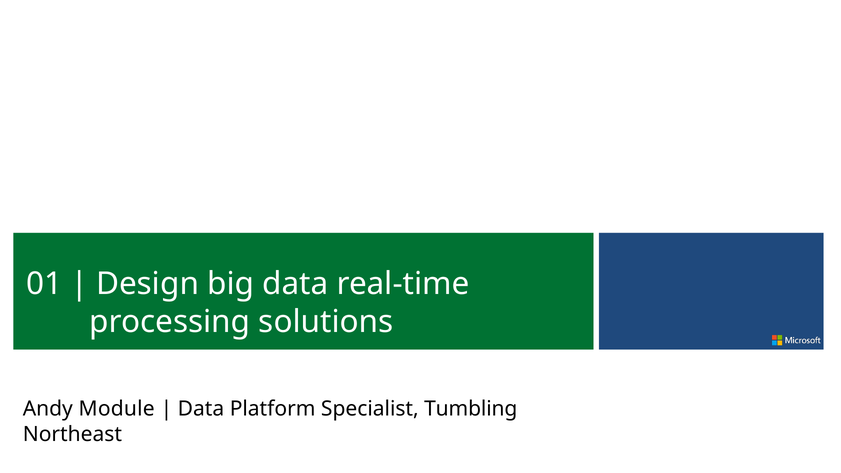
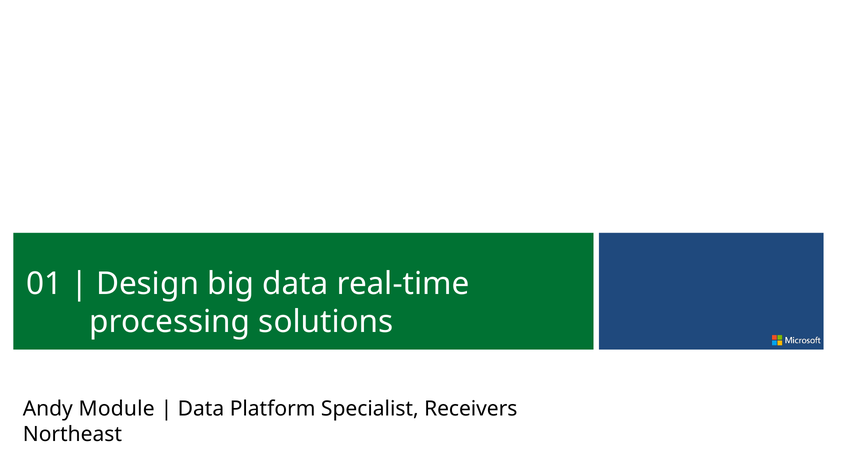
Tumbling: Tumbling -> Receivers (471, 409)
